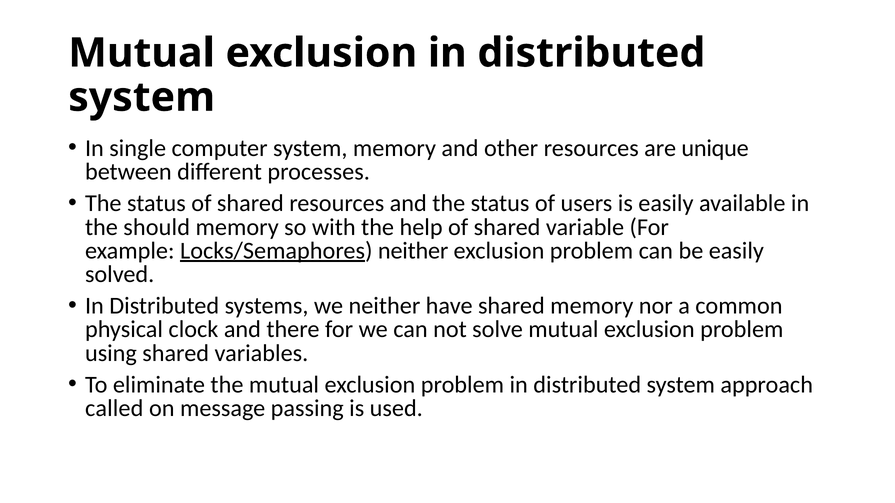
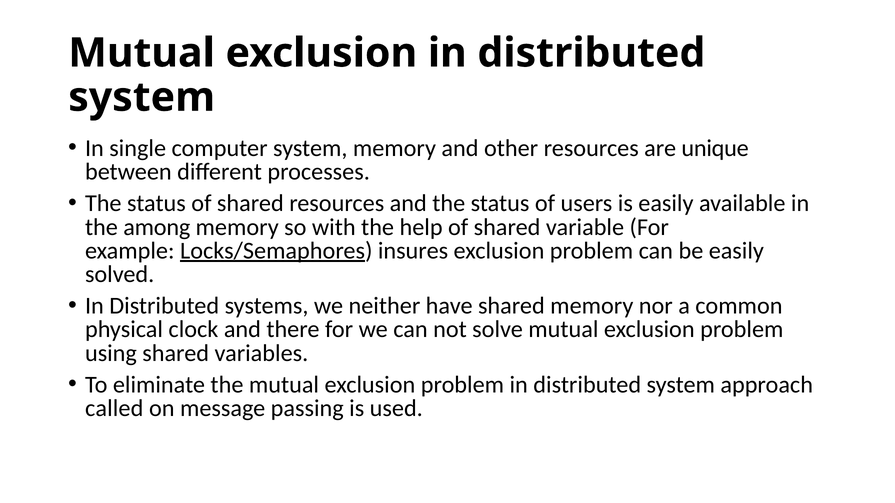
should: should -> among (157, 227)
Locks/Semaphores neither: neither -> insures (413, 251)
